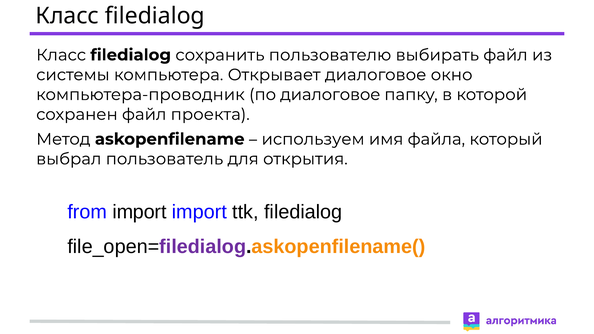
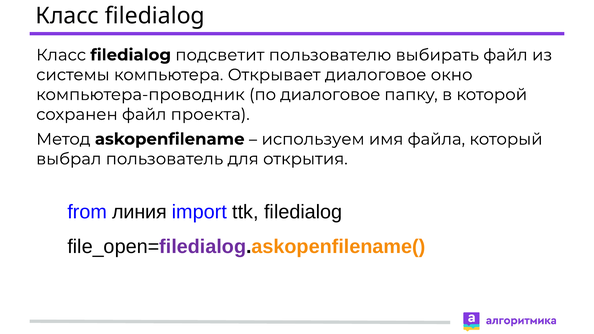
сохранить: сохранить -> подсветит (220, 55)
from import: import -> линия (140, 212)
